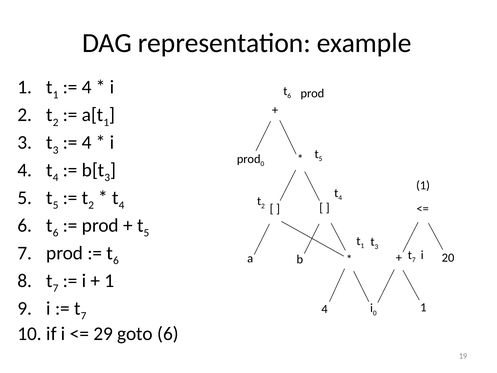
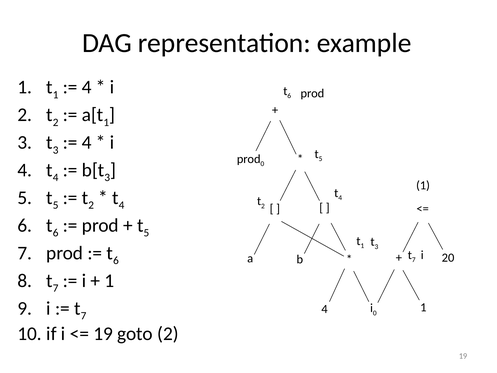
29: 29 -> 19 (103, 333)
goto 6: 6 -> 2 (168, 333)
